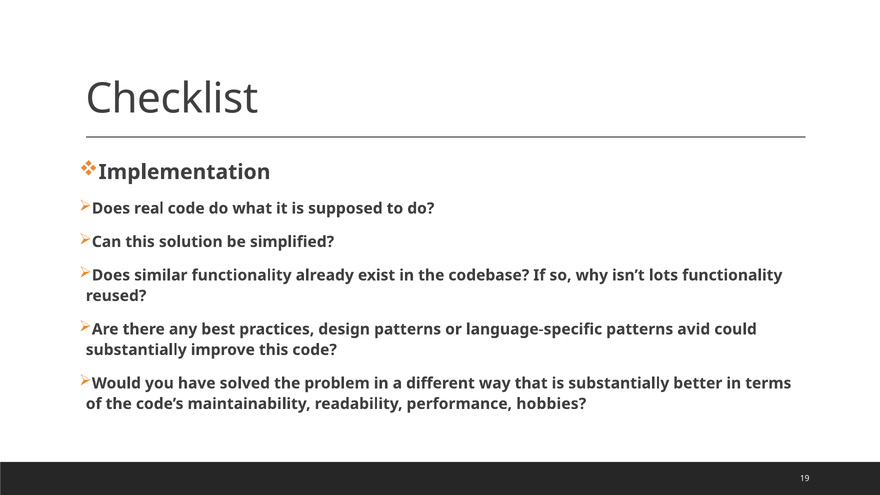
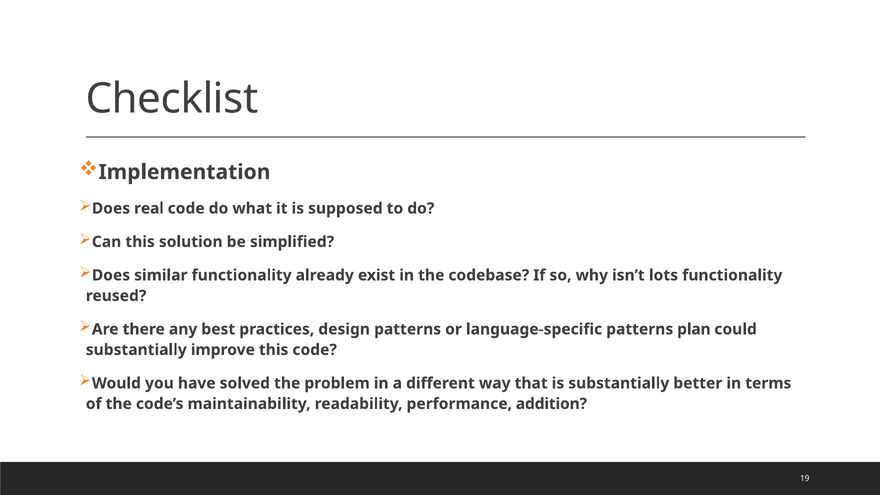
avid: avid -> plan (694, 329)
hobbies: hobbies -> addition (551, 404)
